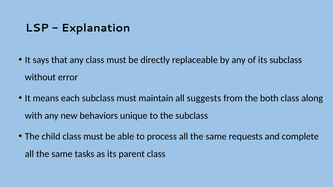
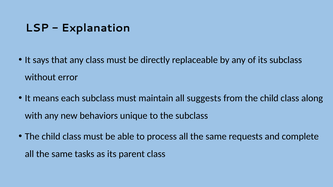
from the both: both -> child (269, 98)
